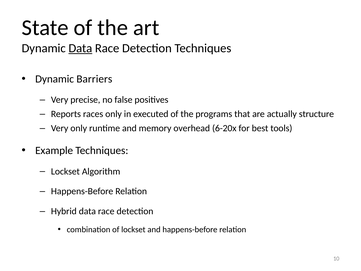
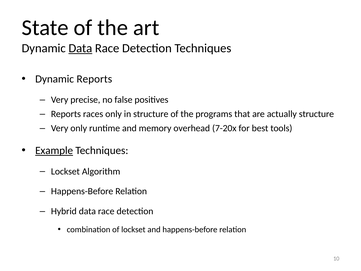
Dynamic Barriers: Barriers -> Reports (94, 79)
in executed: executed -> structure (151, 114)
6-20x: 6-20x -> 7-20x (224, 128)
Example underline: none -> present (54, 150)
